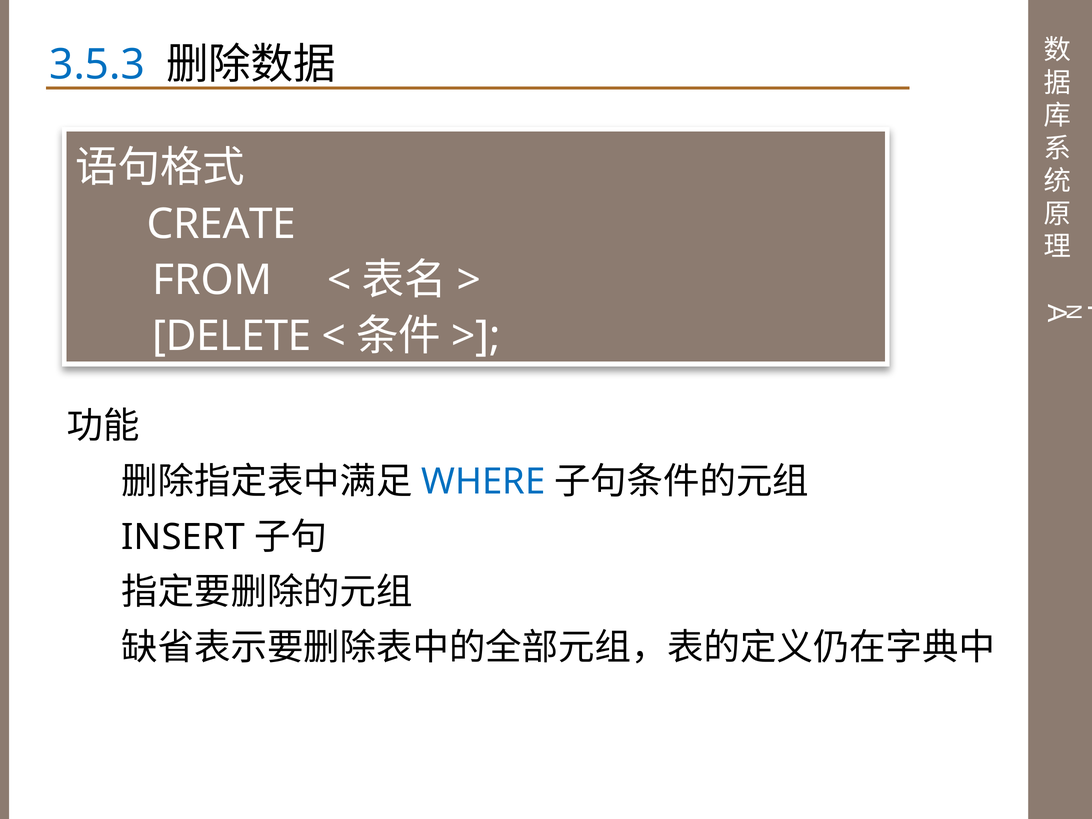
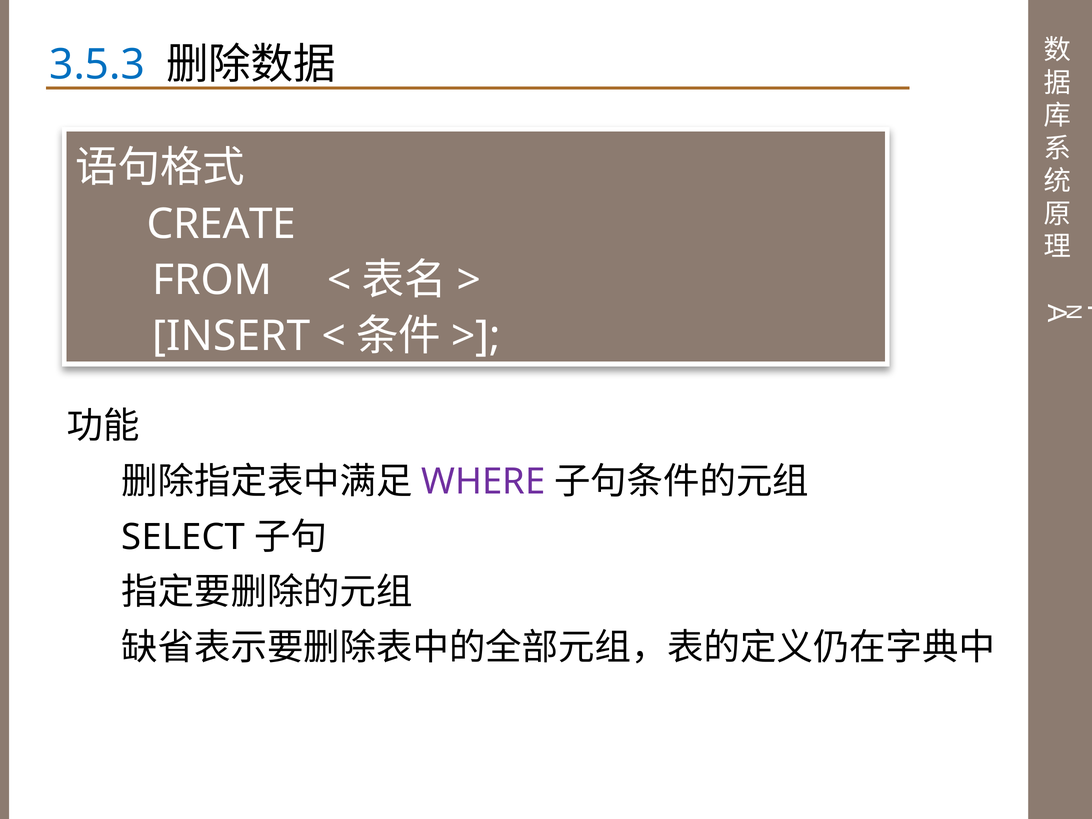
DELETE: DELETE -> INSERT (231, 336)
WHERE colour: blue -> purple (483, 482)
INSERT: INSERT -> SELECT (183, 537)
